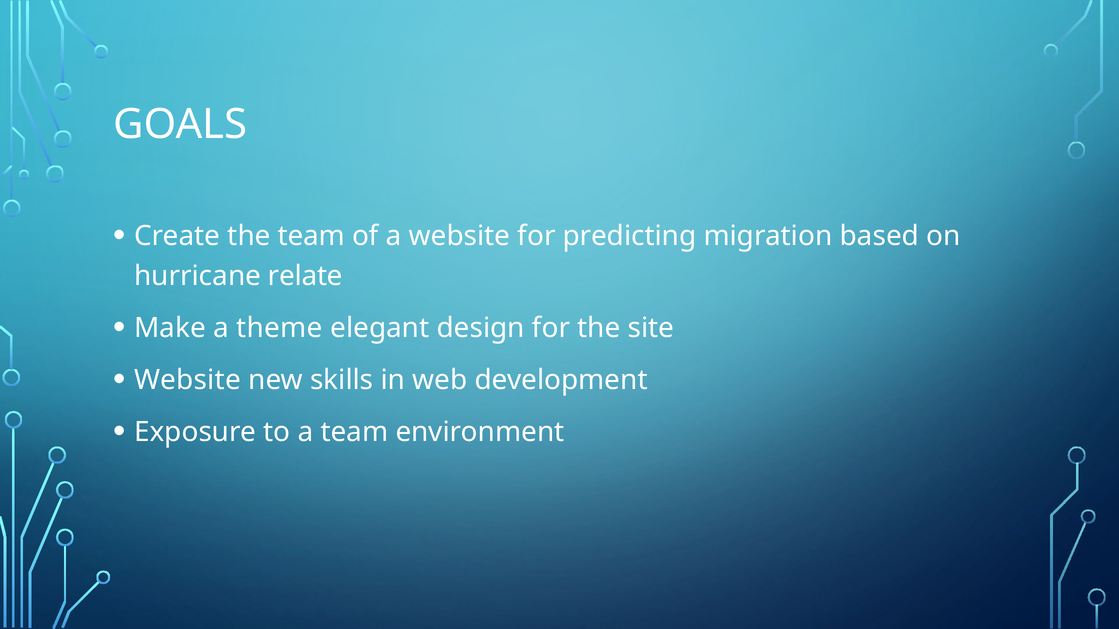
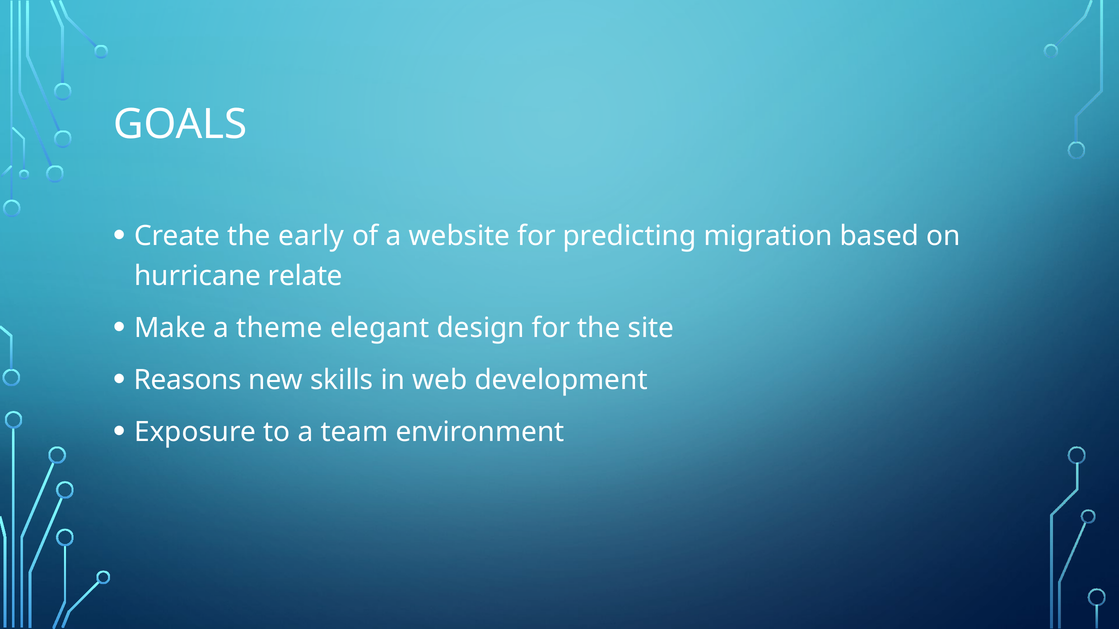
the team: team -> early (311, 236)
Website: Website -> Reasons (188, 380)
